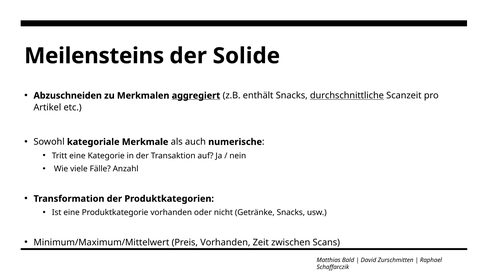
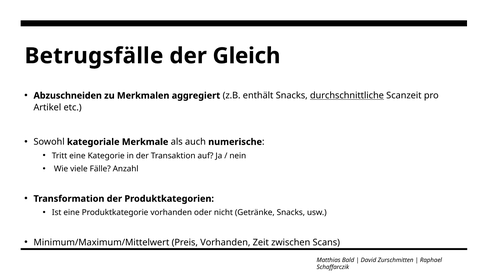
Meilensteins: Meilensteins -> Betrugsfälle (94, 56)
Solide: Solide -> Gleich (247, 56)
aggregiert underline: present -> none (196, 96)
